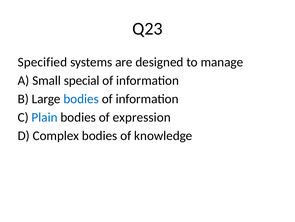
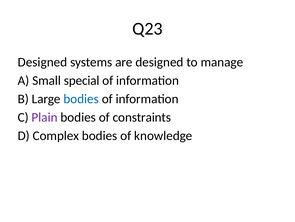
Specified: Specified -> Designed (42, 62)
Plain colour: blue -> purple (45, 117)
expression: expression -> constraints (142, 117)
